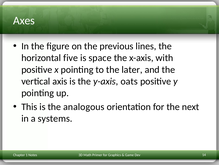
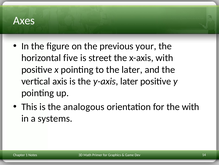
lines: lines -> your (146, 46)
space: space -> street (100, 58)
y-axis oats: oats -> later (129, 81)
the next: next -> with (191, 106)
